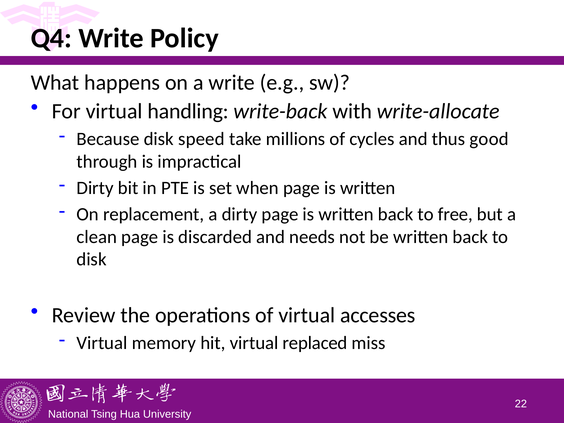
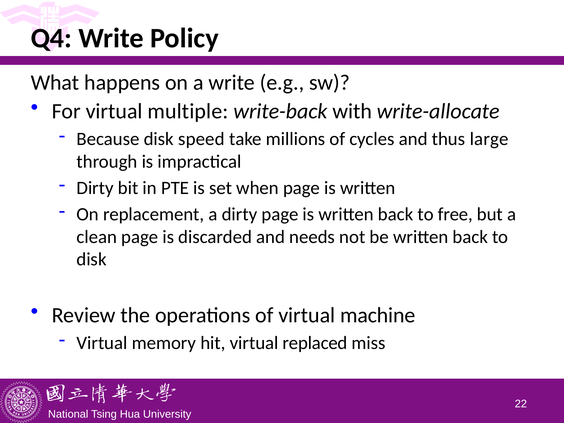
handling: handling -> multiple (188, 111)
good: good -> large (489, 139)
accesses: accesses -> machine (378, 315)
